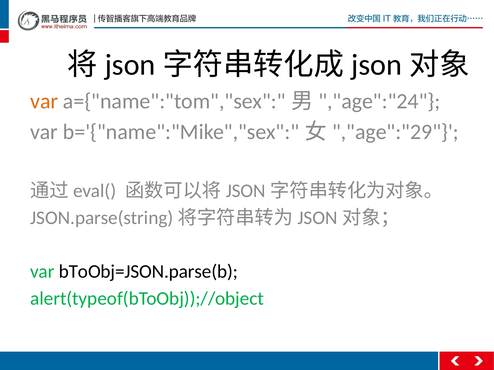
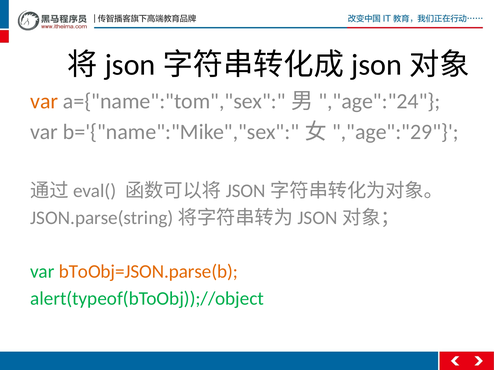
bToObj=JSON.parse(b colour: black -> orange (148, 272)
